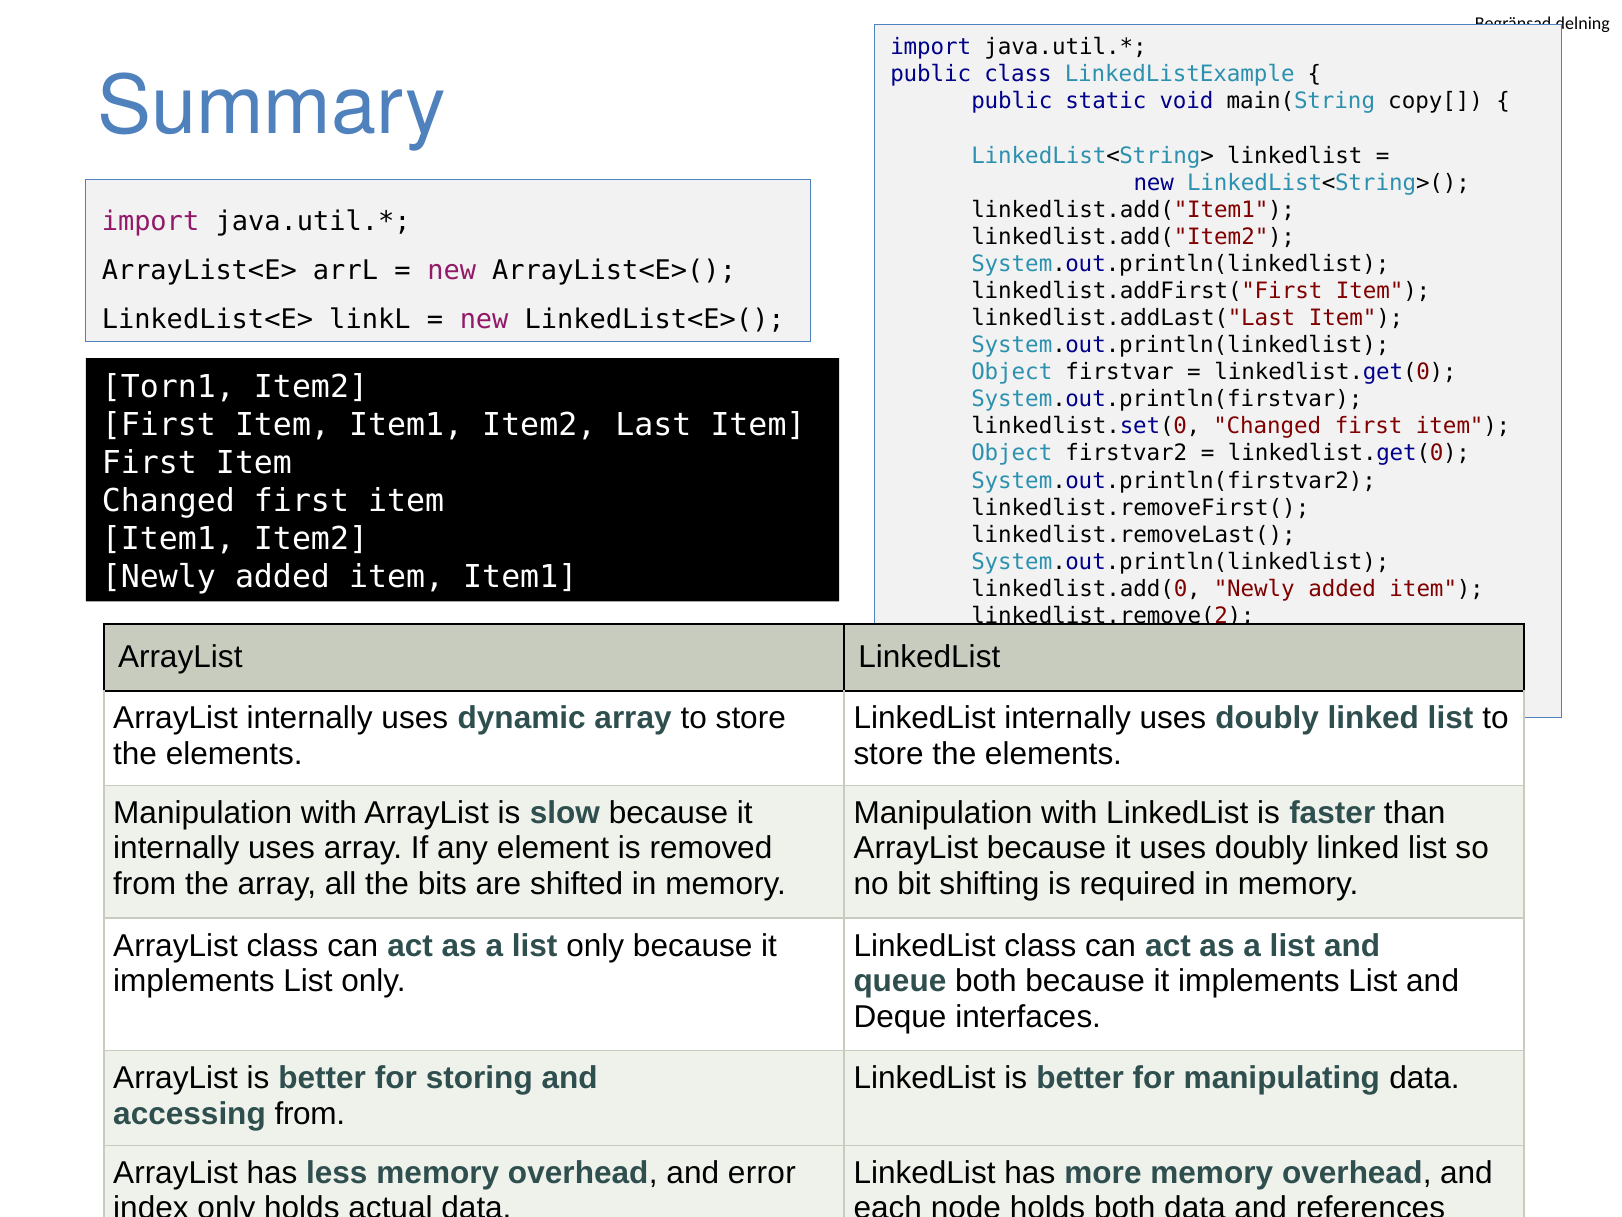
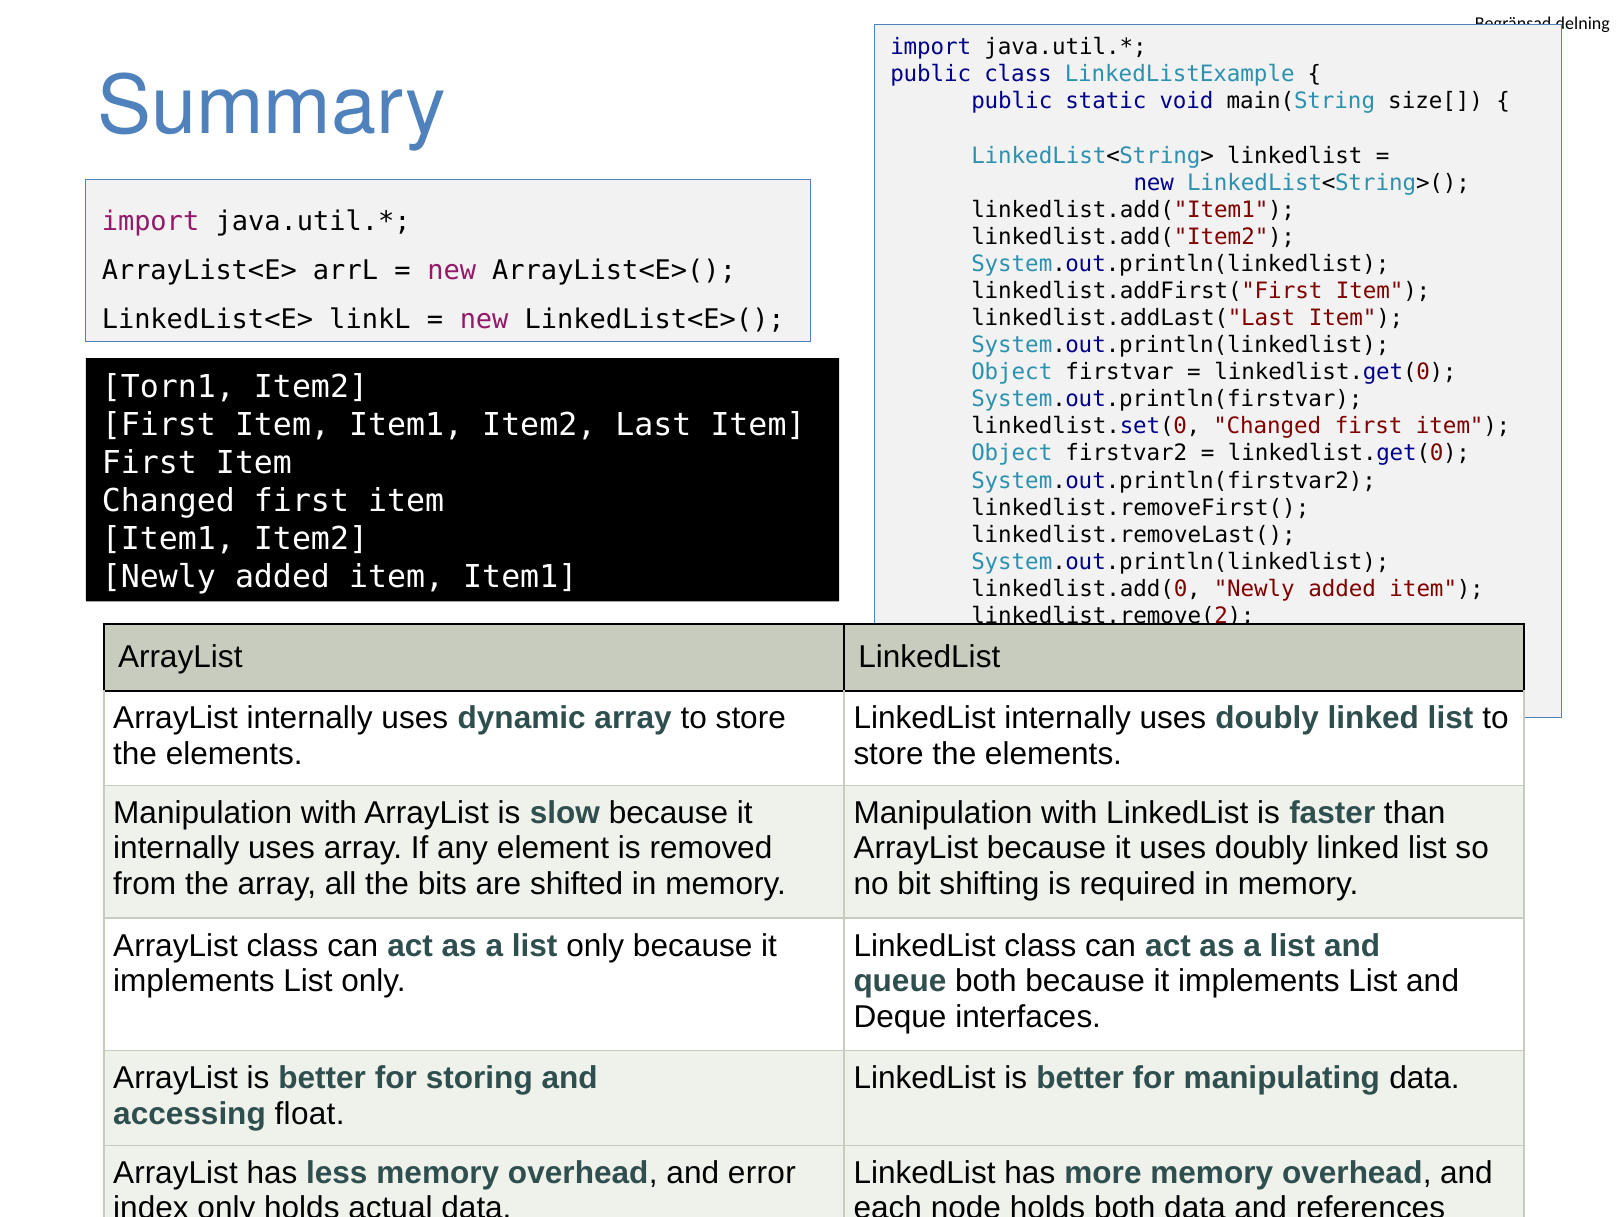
copy[: copy[ -> size[ (1436, 101)
accessing from: from -> float (310, 1113)
